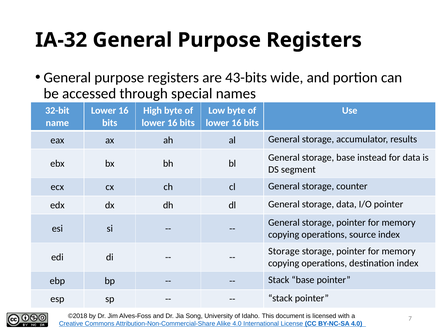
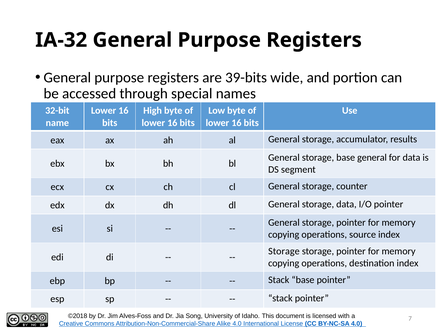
43-bits: 43-bits -> 39-bits (246, 78)
base instead: instead -> general (372, 158)
